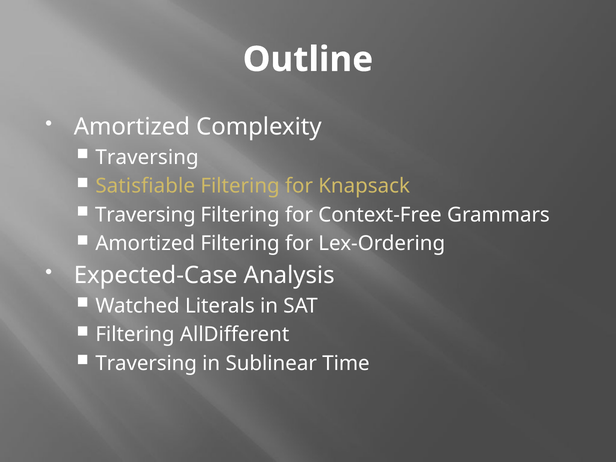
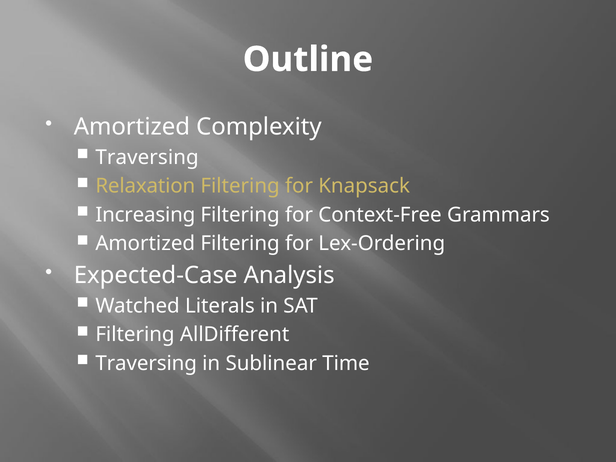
Satisfiable: Satisfiable -> Relaxation (145, 186)
Traversing: Traversing -> Increasing (145, 215)
